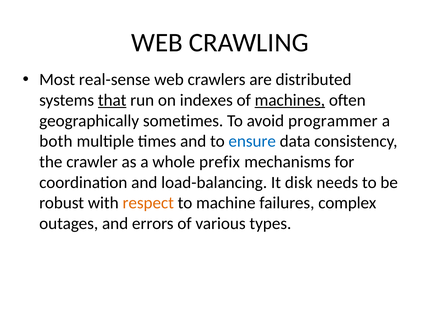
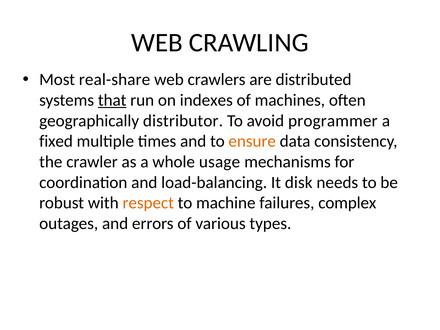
real-sense: real-sense -> real-share (115, 80)
machines underline: present -> none (290, 100)
sometimes: sometimes -> distributor (183, 121)
both: both -> fixed (56, 141)
ensure colour: blue -> orange (252, 141)
prefix: prefix -> usage (220, 162)
